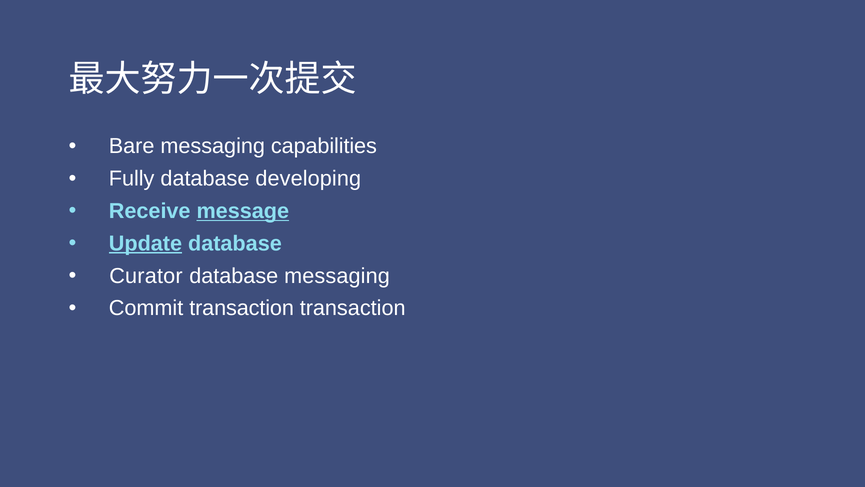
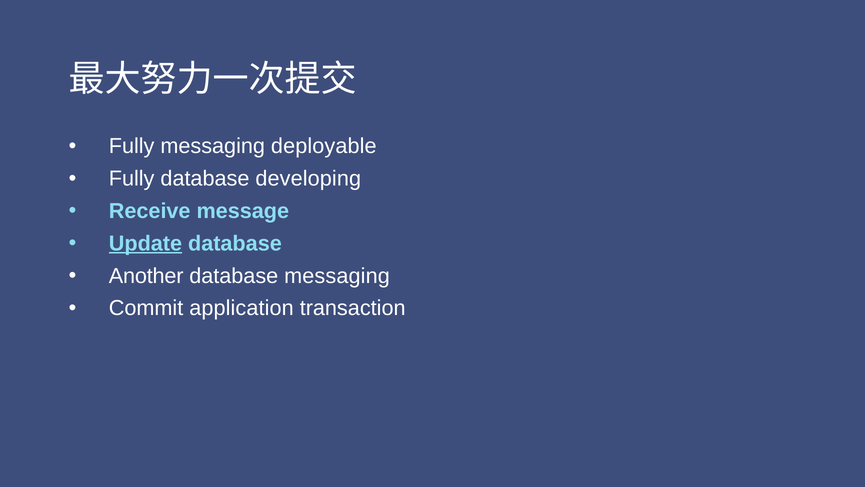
Bare: Bare -> Fully (132, 146)
capabilities: capabilities -> deployable (324, 146)
message underline: present -> none (243, 211)
Curator: Curator -> Another (146, 276)
Commit transaction: transaction -> application (241, 308)
